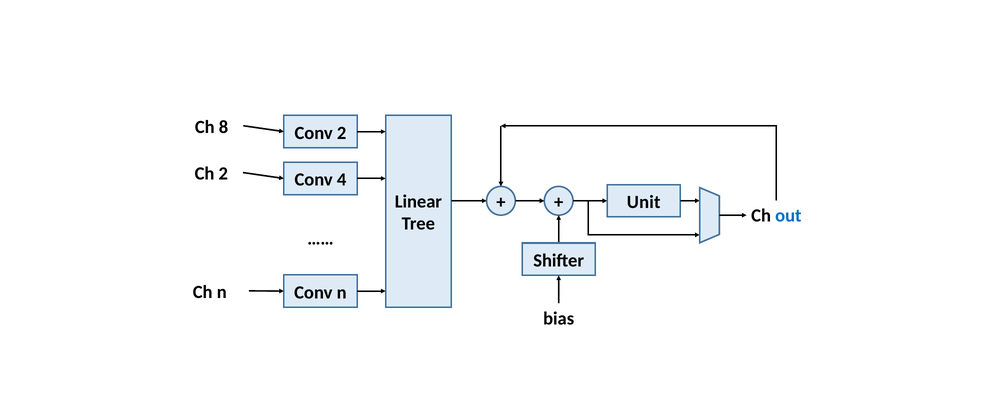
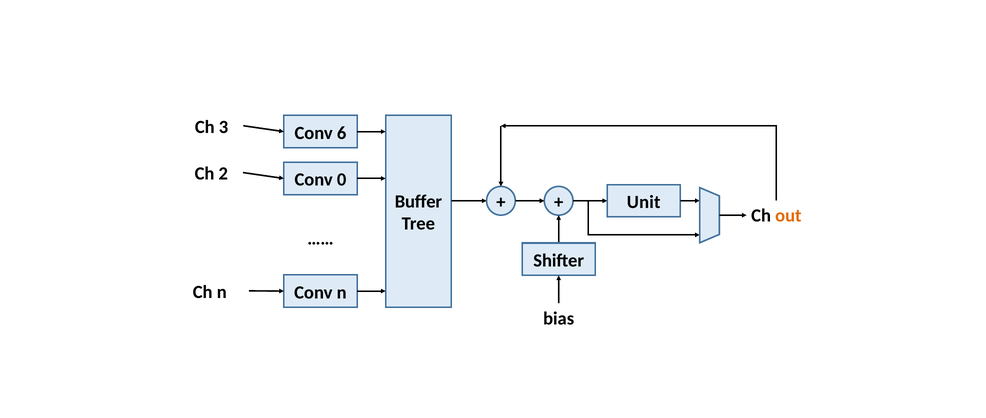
8: 8 -> 3 (224, 127)
Conv 2: 2 -> 6 (342, 133)
4: 4 -> 0 (342, 180)
Linear: Linear -> Buffer (418, 201)
out colour: blue -> orange (788, 215)
